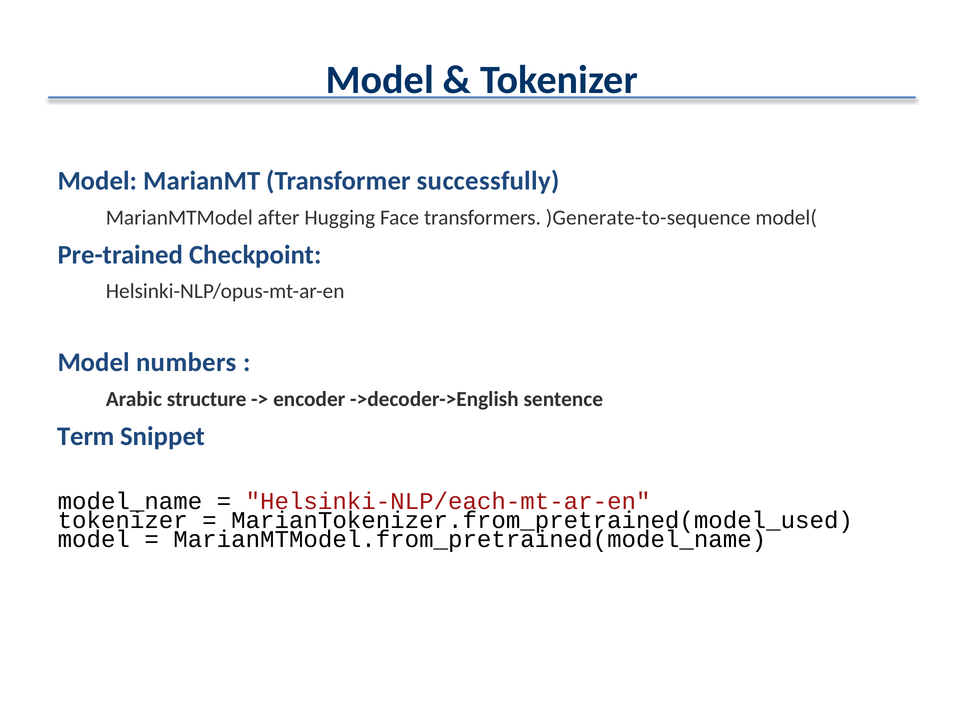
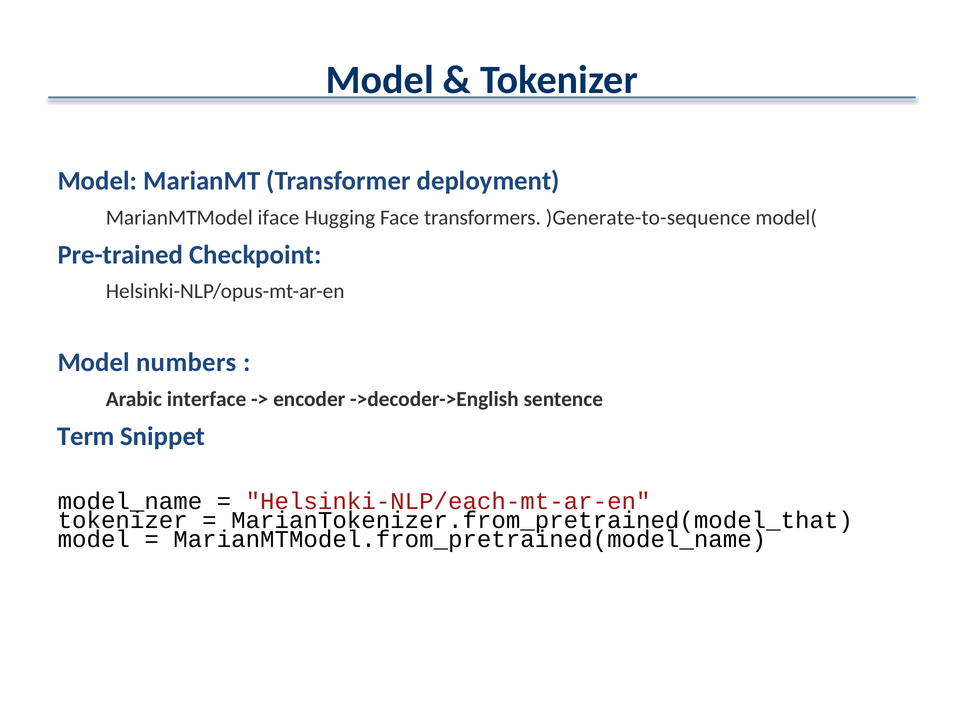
successfully: successfully -> deployment (488, 181)
after: after -> iface (278, 218)
structure: structure -> interface (207, 399)
MarianTokenizer.from_pretrained(model_used: MarianTokenizer.from_pretrained(model_used -> MarianTokenizer.from_pretrained(model_that (542, 520)
